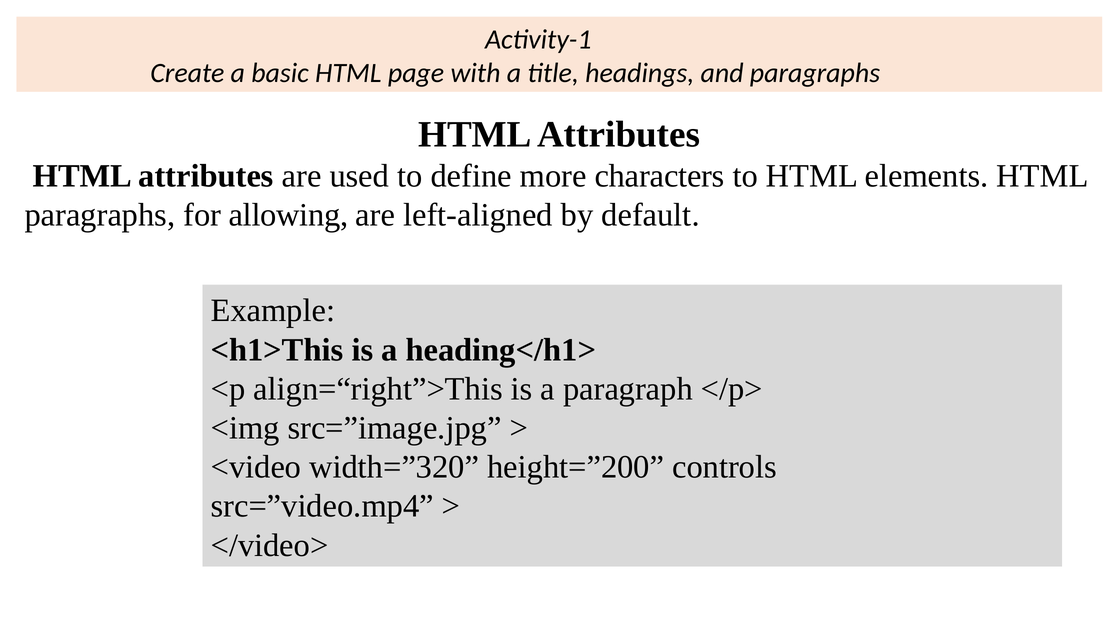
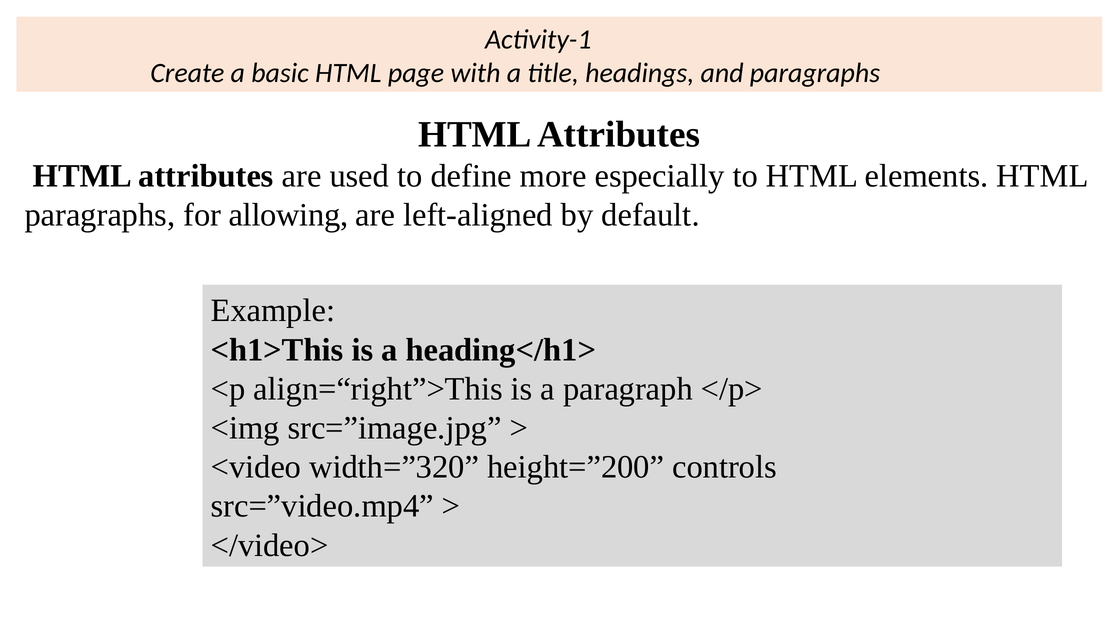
characters: characters -> especially (660, 176)
